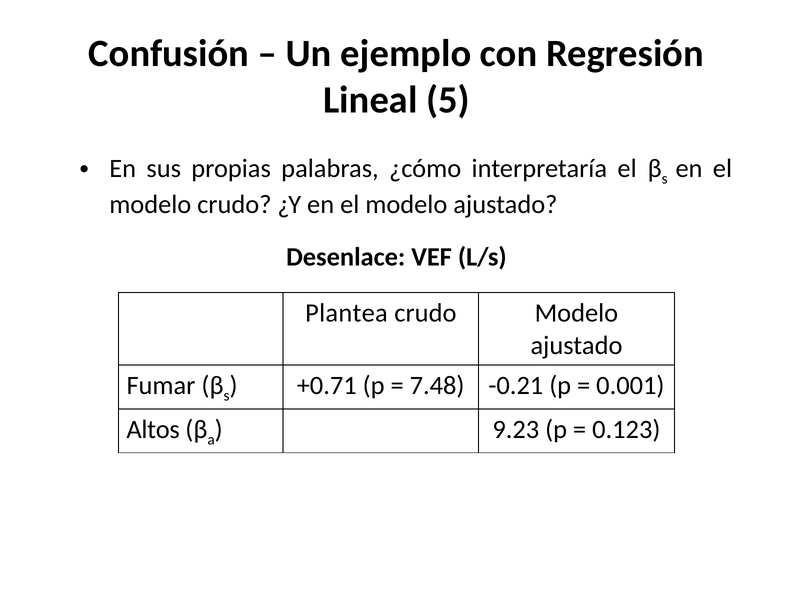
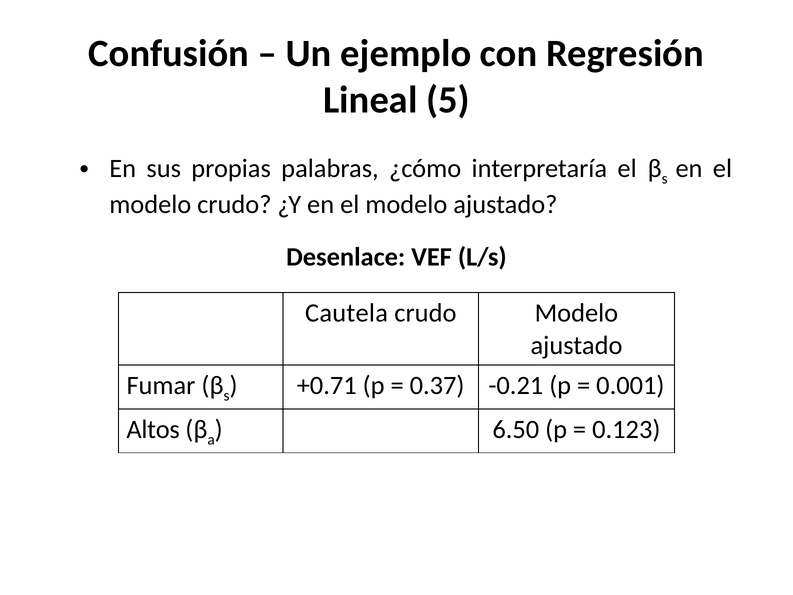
Plantea: Plantea -> Cautela (346, 313)
7.48: 7.48 -> 0.37 (437, 385)
9.23: 9.23 -> 6.50 (516, 429)
